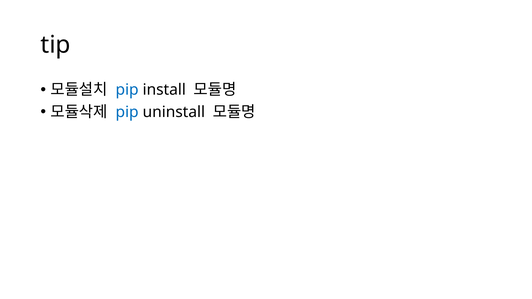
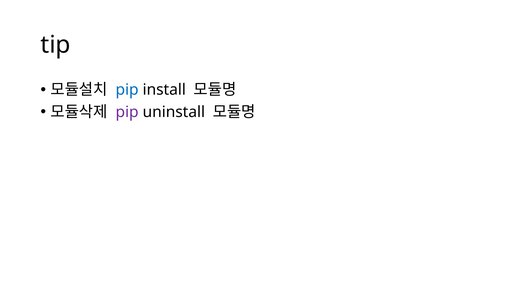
pip colour: blue -> purple (127, 112)
